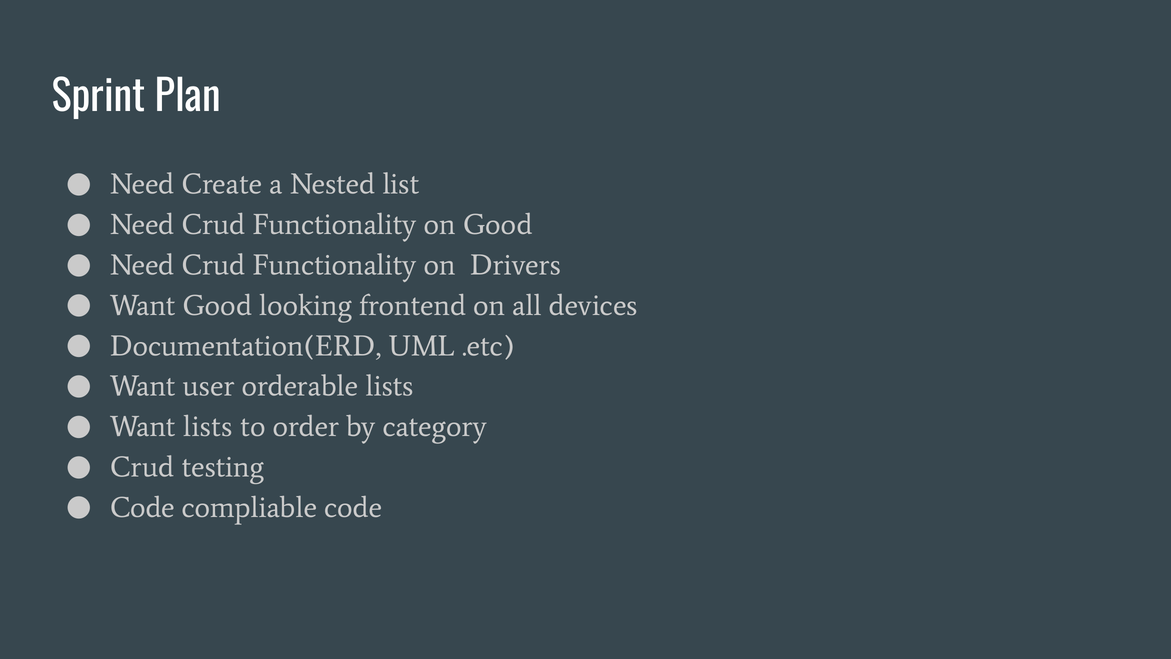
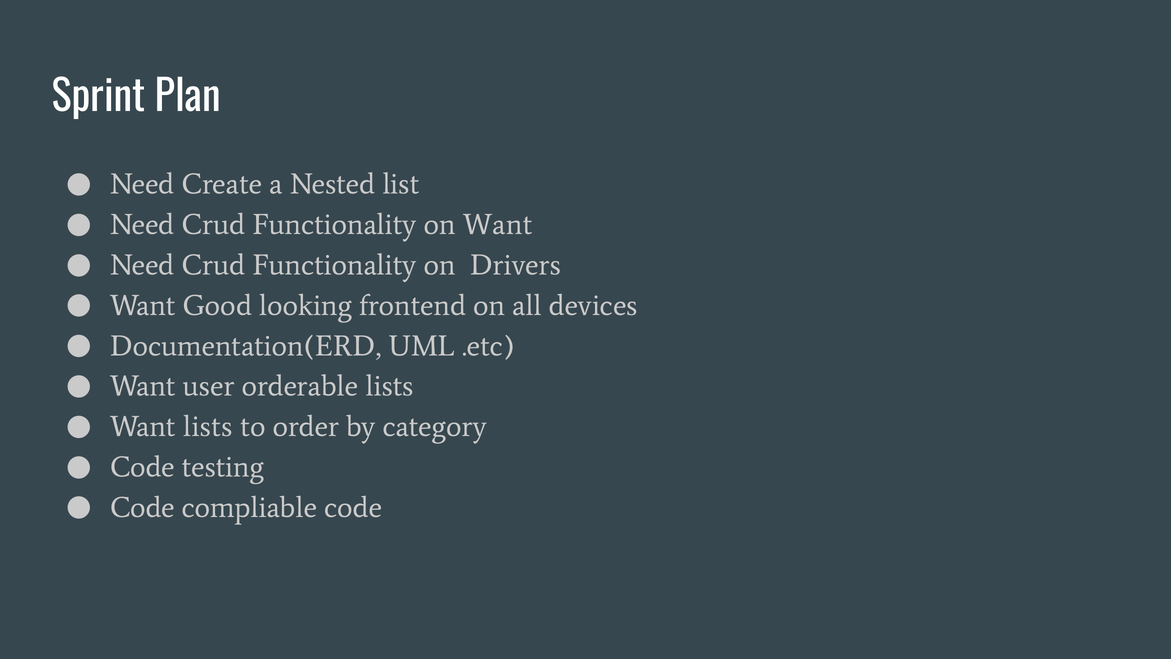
on Good: Good -> Want (498, 225)
Crud: Crud -> Code (142, 467)
